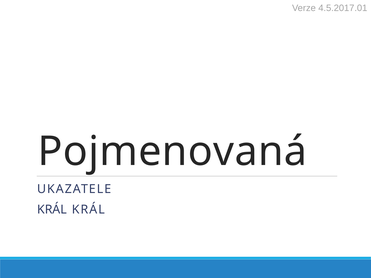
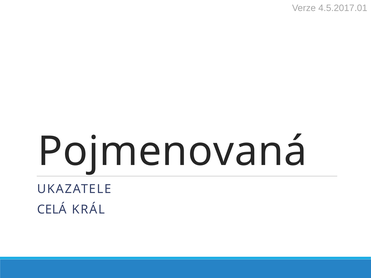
KRÁL: KRÁL -> CELÁ (52, 210)
